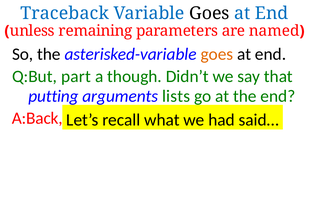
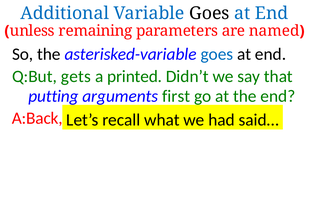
Traceback: Traceback -> Additional (65, 13)
goes colour: orange -> blue (217, 54)
part: part -> gets (76, 77)
though: though -> printed (135, 77)
lists: lists -> first (176, 96)
